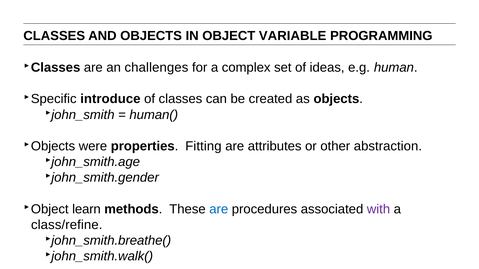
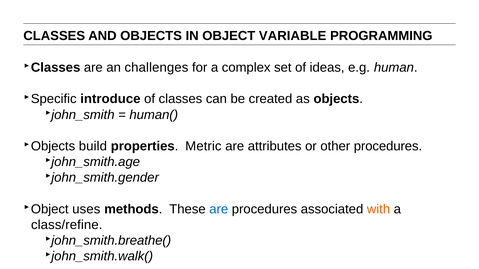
were: were -> build (93, 146)
Fitting: Fitting -> Metric (203, 146)
other abstraction: abstraction -> procedures (388, 146)
learn: learn -> uses (86, 209)
with colour: purple -> orange (379, 209)
